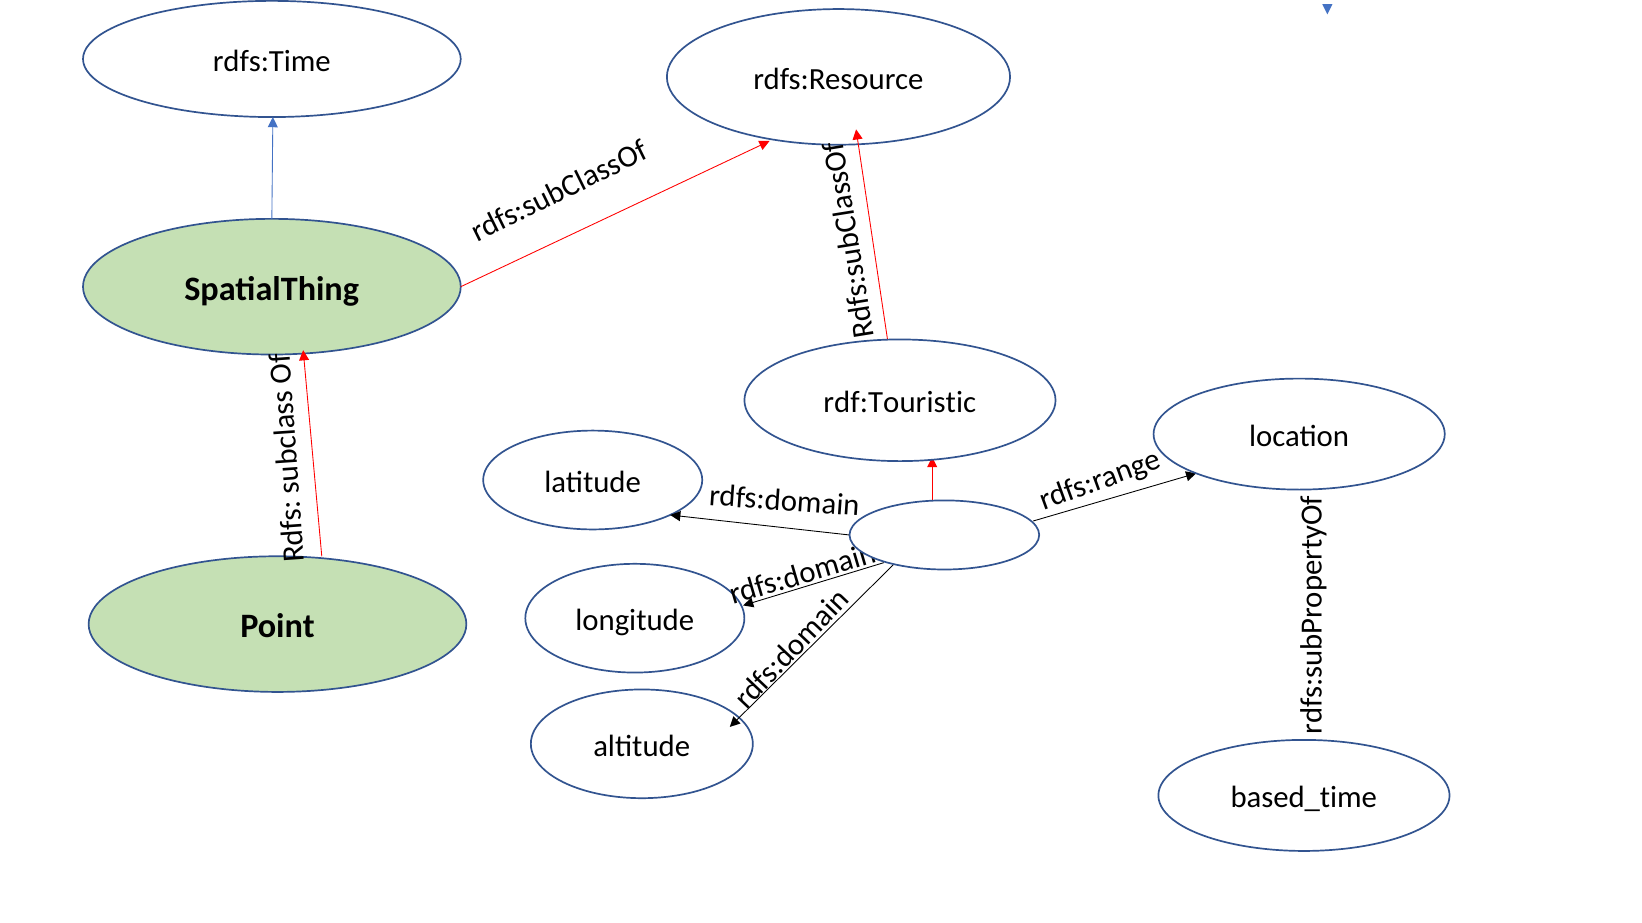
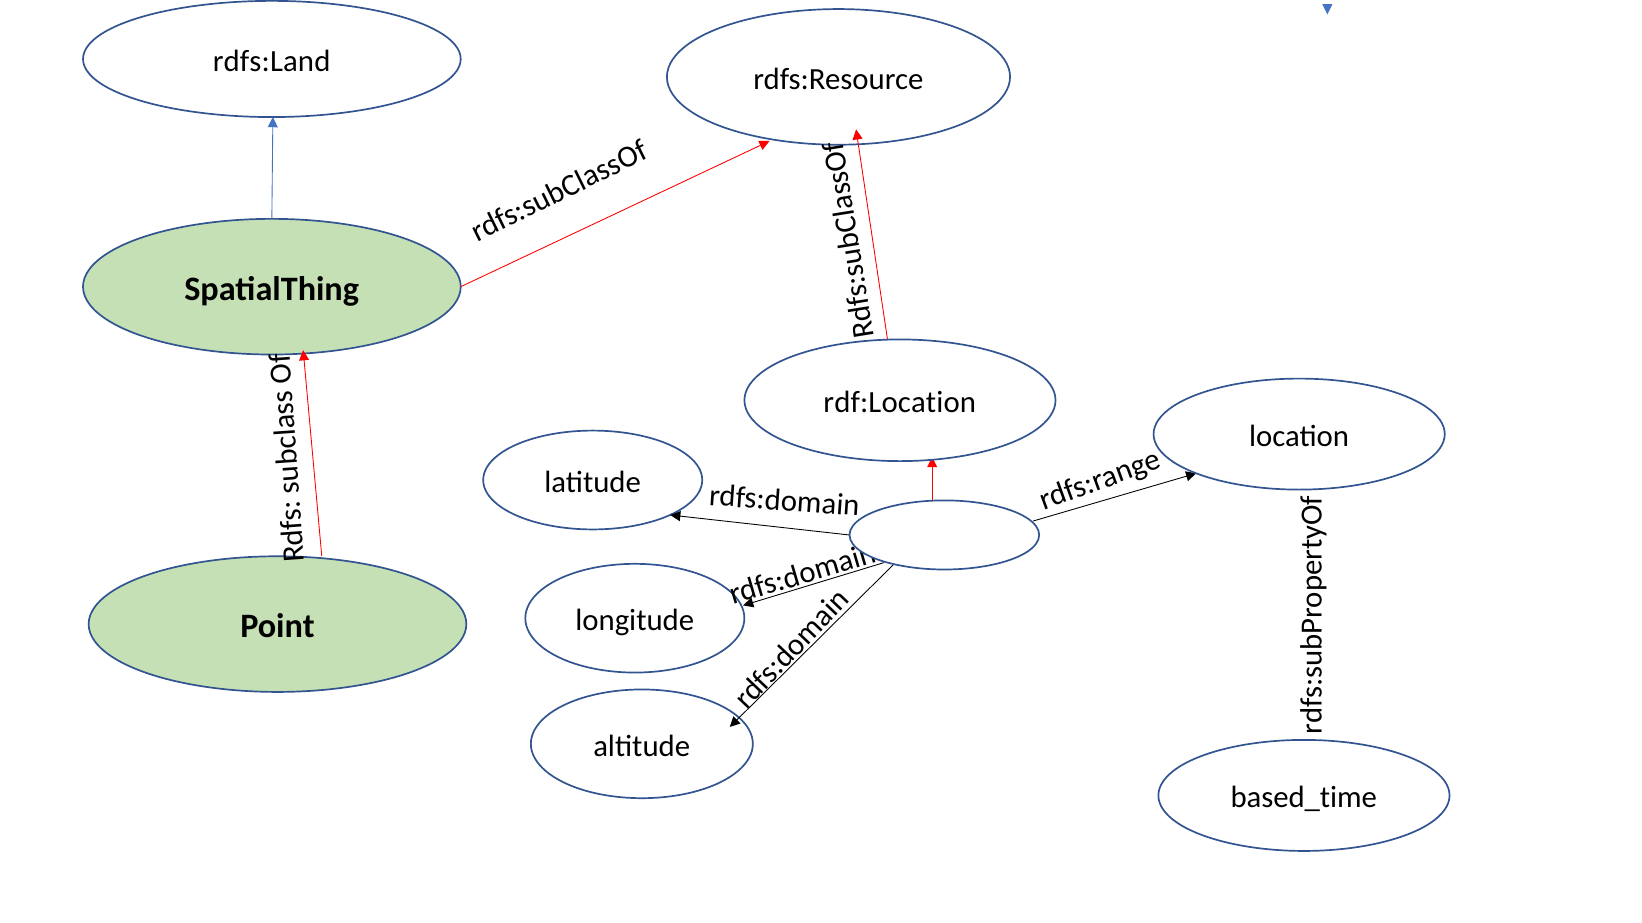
rdfs:Time: rdfs:Time -> rdfs:Land (272, 61)
rdf:Touristic: rdf:Touristic -> rdf:Location (900, 403)
